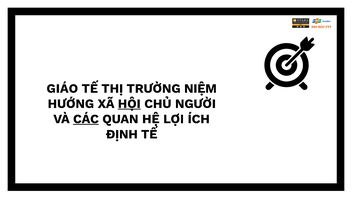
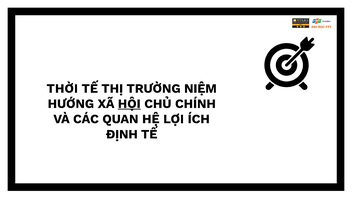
GIÁO: GIÁO -> THỜI (62, 89)
NGƯỜI: NGƯỜI -> CHÍNH (195, 104)
CÁC underline: present -> none (86, 119)
